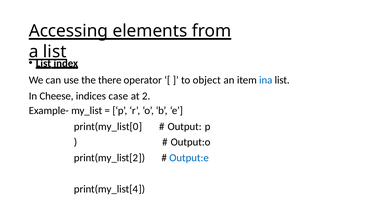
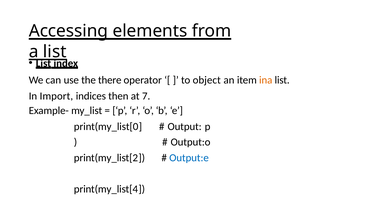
ina colour: blue -> orange (266, 80)
Cheese: Cheese -> Import (56, 96)
case: case -> then (118, 96)
2: 2 -> 7 (146, 96)
